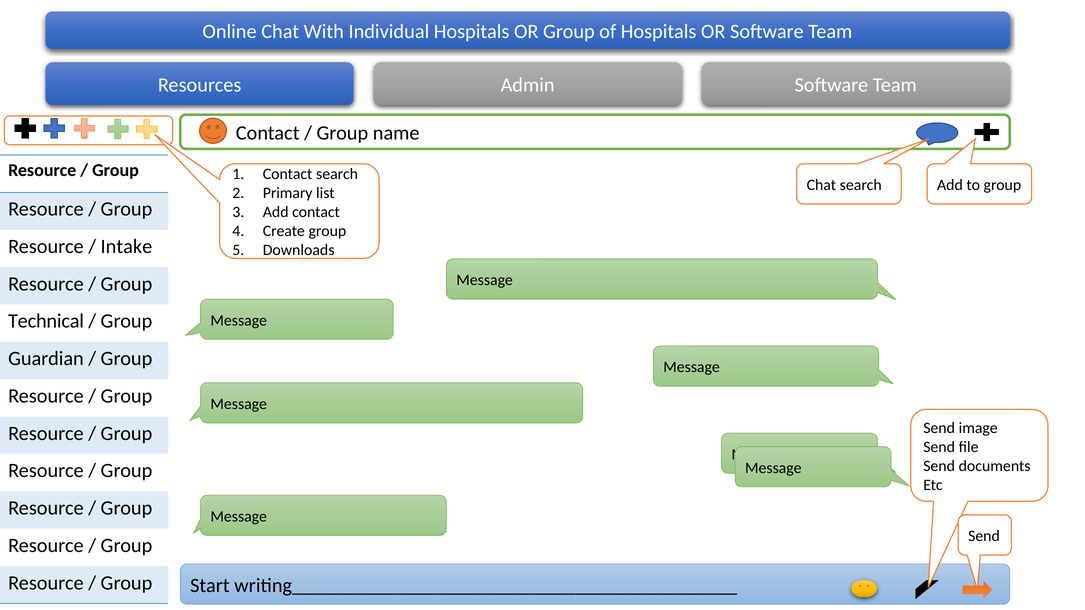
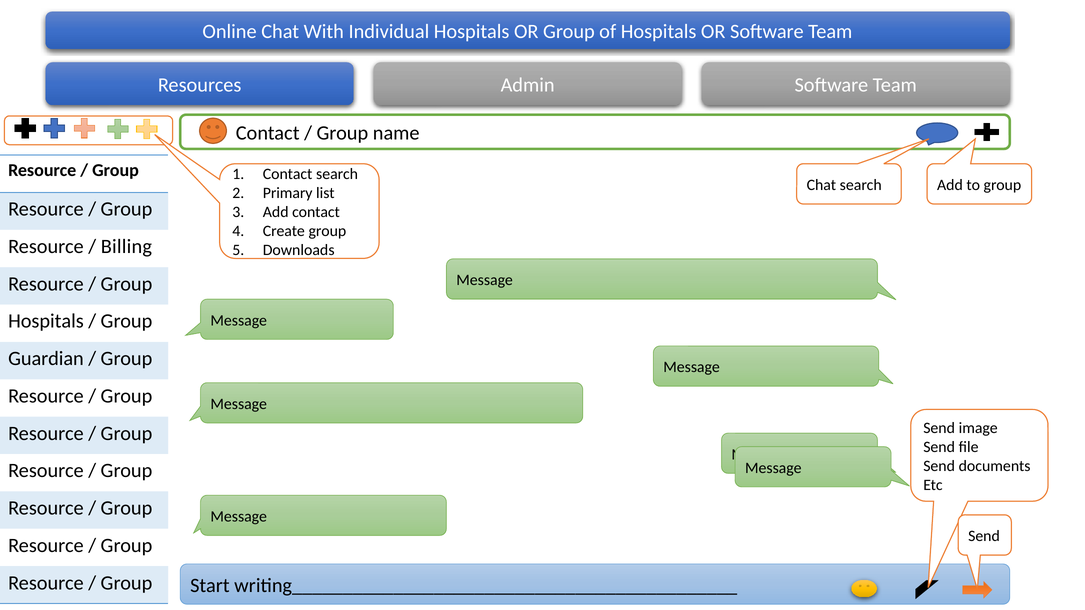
Intake: Intake -> Billing (126, 247)
Technical: Technical -> Hospitals (46, 321)
